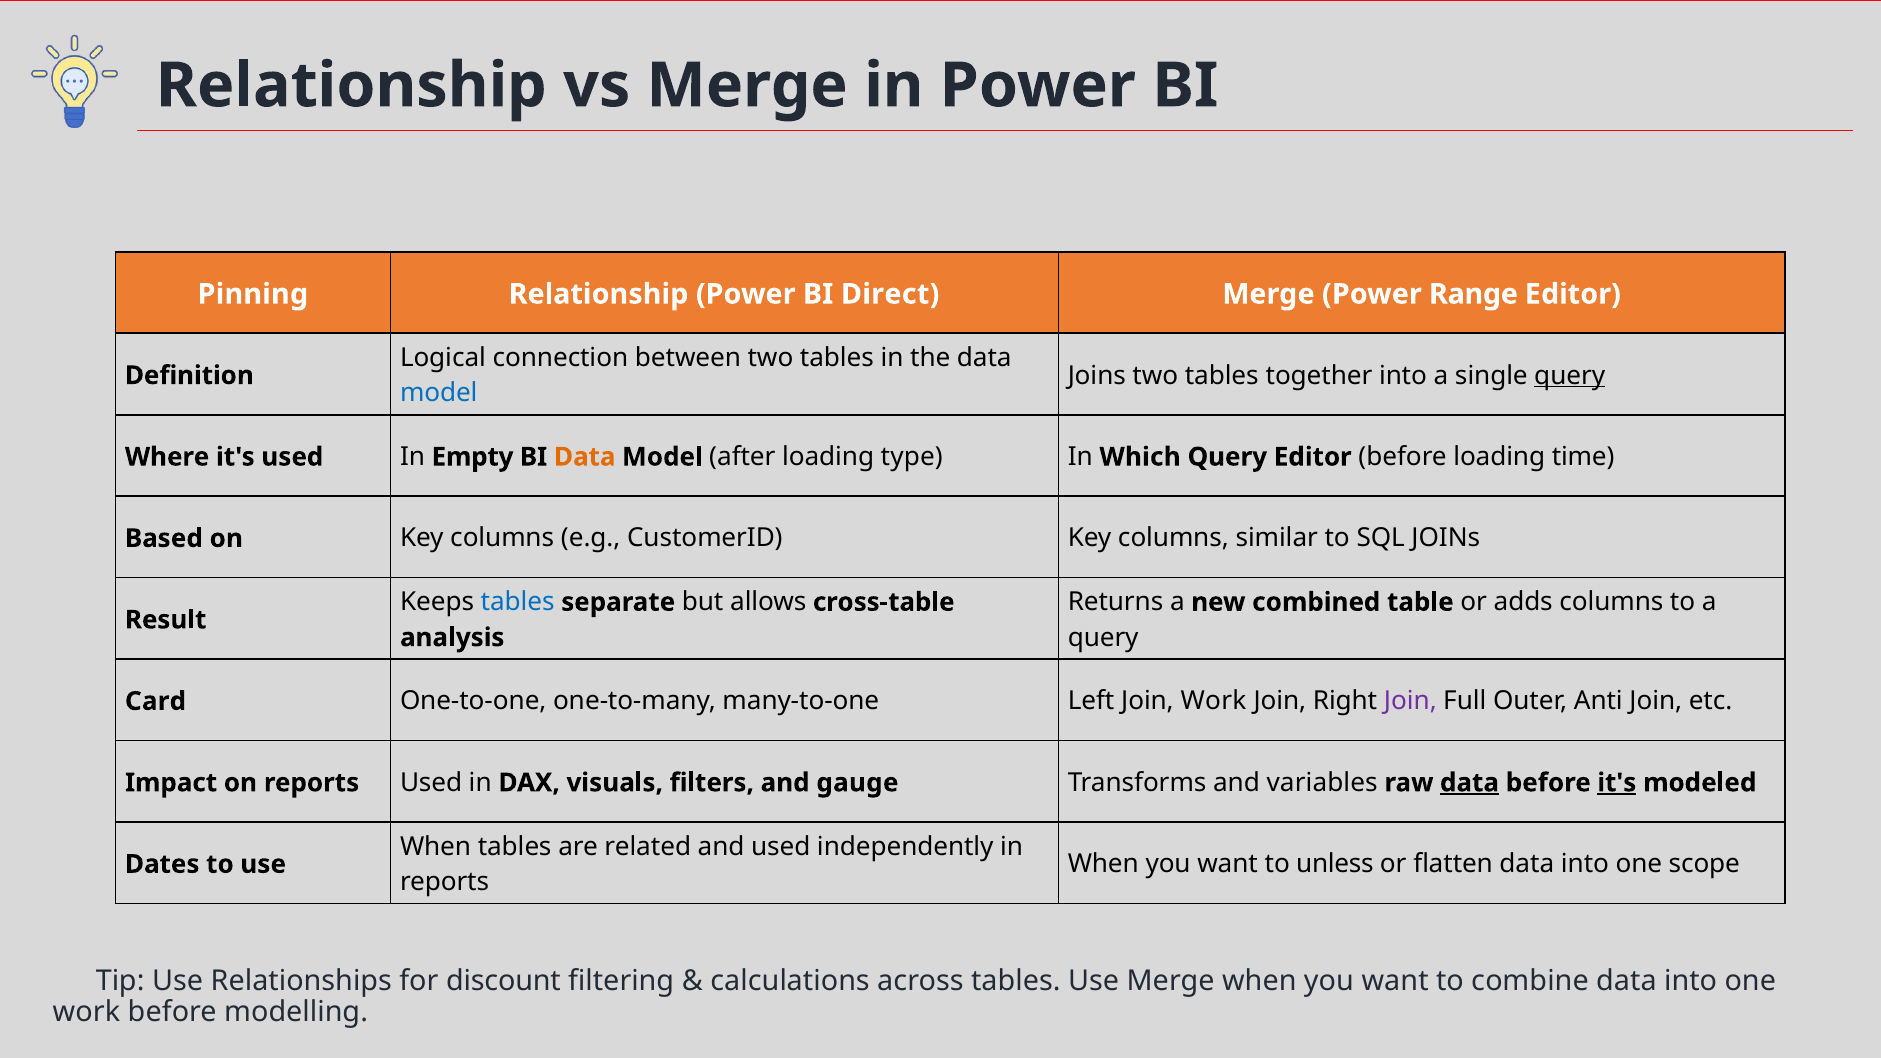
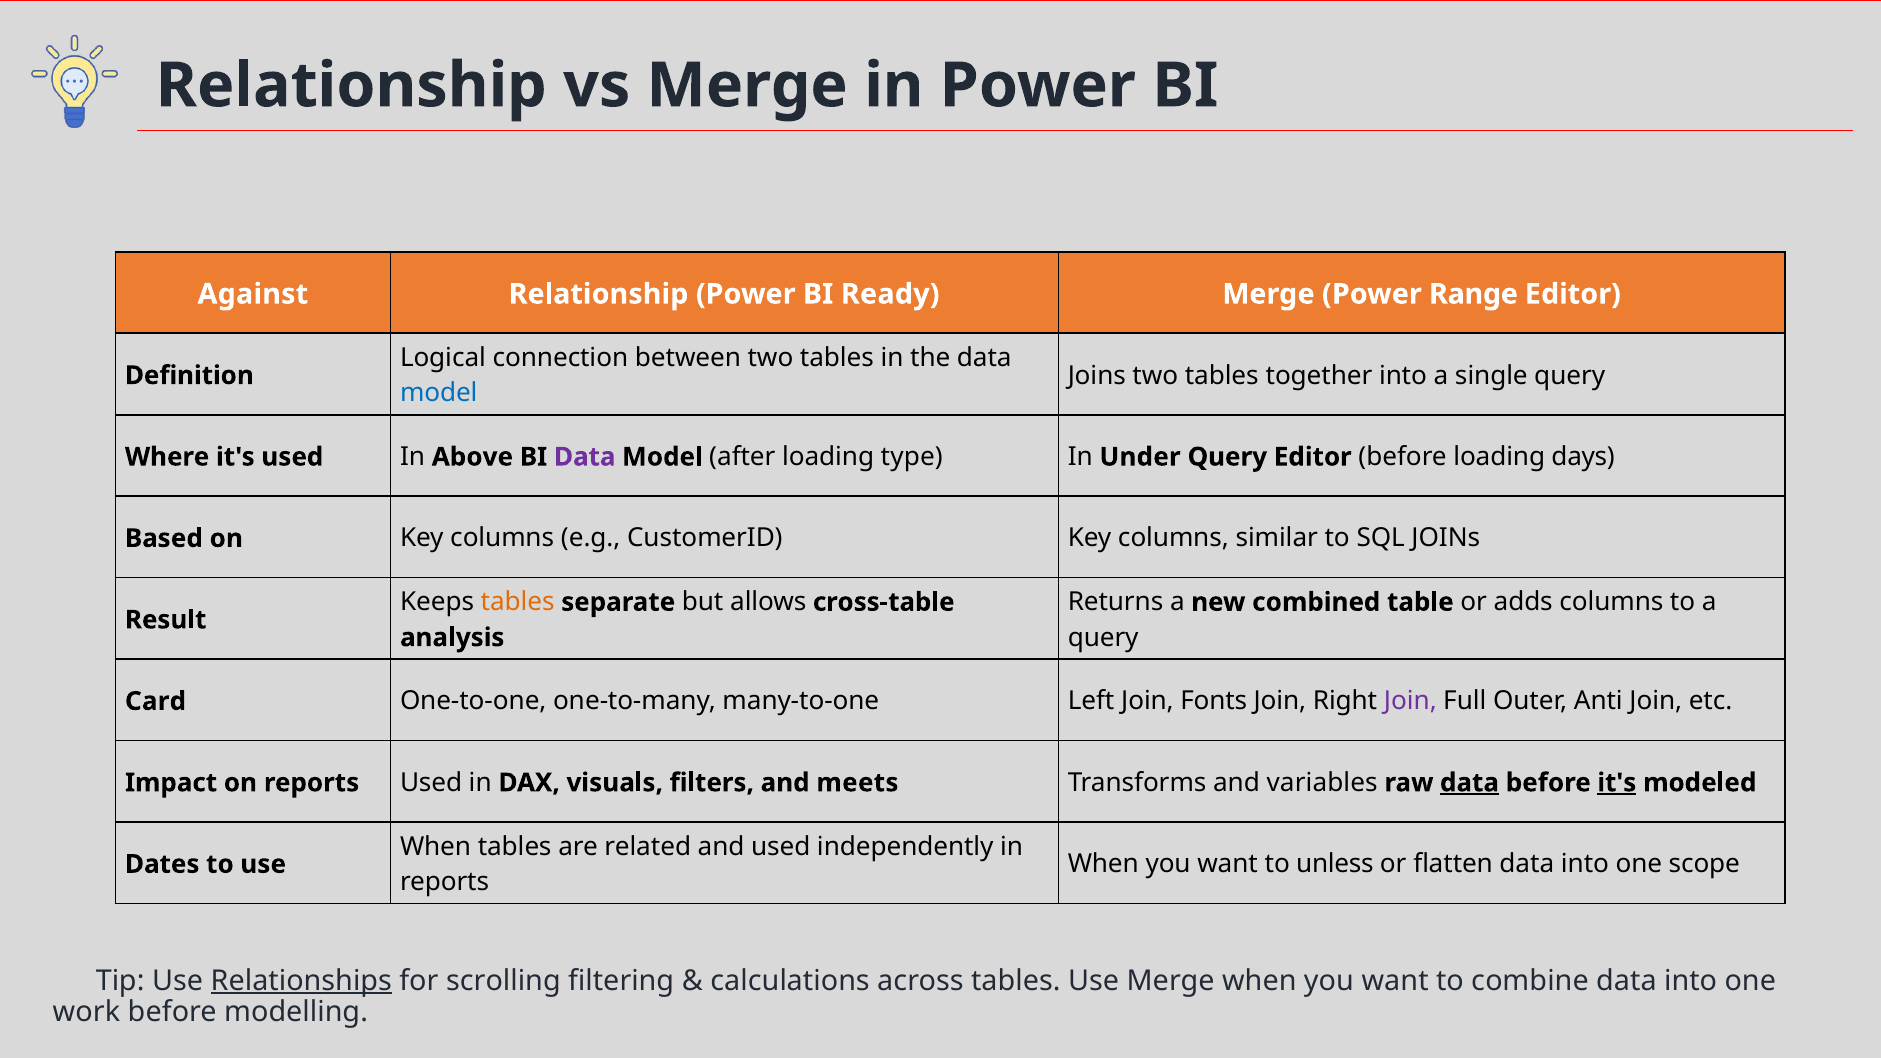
Pinning: Pinning -> Against (253, 294)
Direct: Direct -> Ready (890, 294)
query underline: present -> none (1570, 375)
Empty: Empty -> Above (472, 457)
Data colour: orange -> purple (585, 457)
Which: Which -> Under (1140, 457)
time: time -> days (1583, 457)
tables colour: blue -> orange (518, 602)
Join Work: Work -> Fonts (1214, 701)
gauge: gauge -> meets (857, 783)
Relationships underline: none -> present (301, 981)
discount: discount -> scrolling (503, 981)
